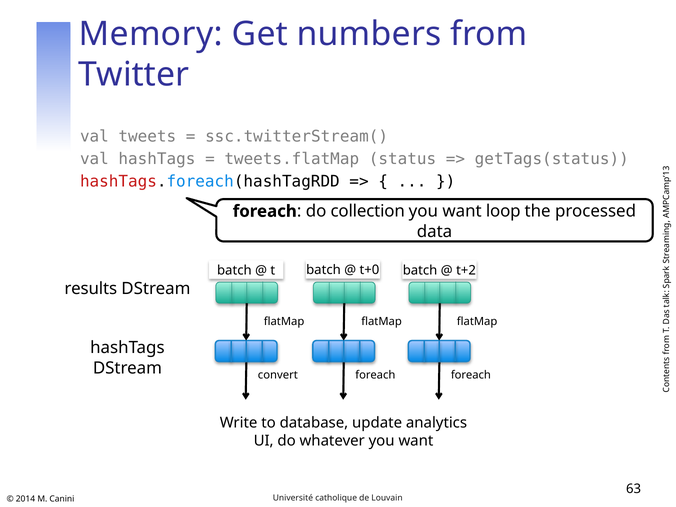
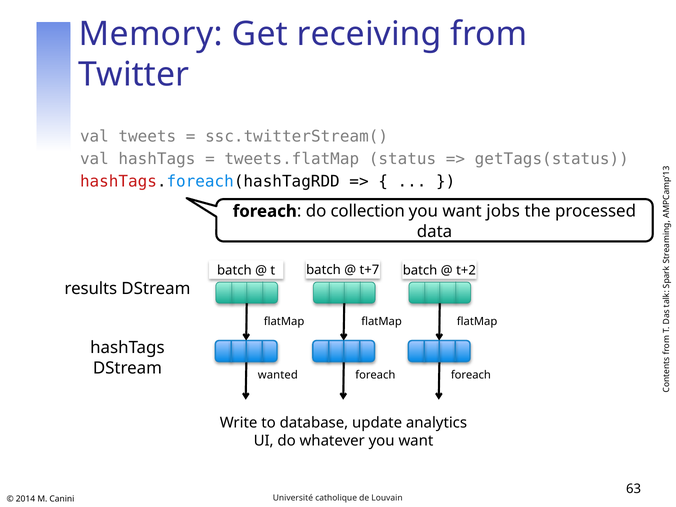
numbers: numbers -> receiving (369, 34)
loop: loop -> jobs (503, 211)
t+0: t+0 -> t+7 (369, 270)
convert: convert -> wanted (278, 375)
